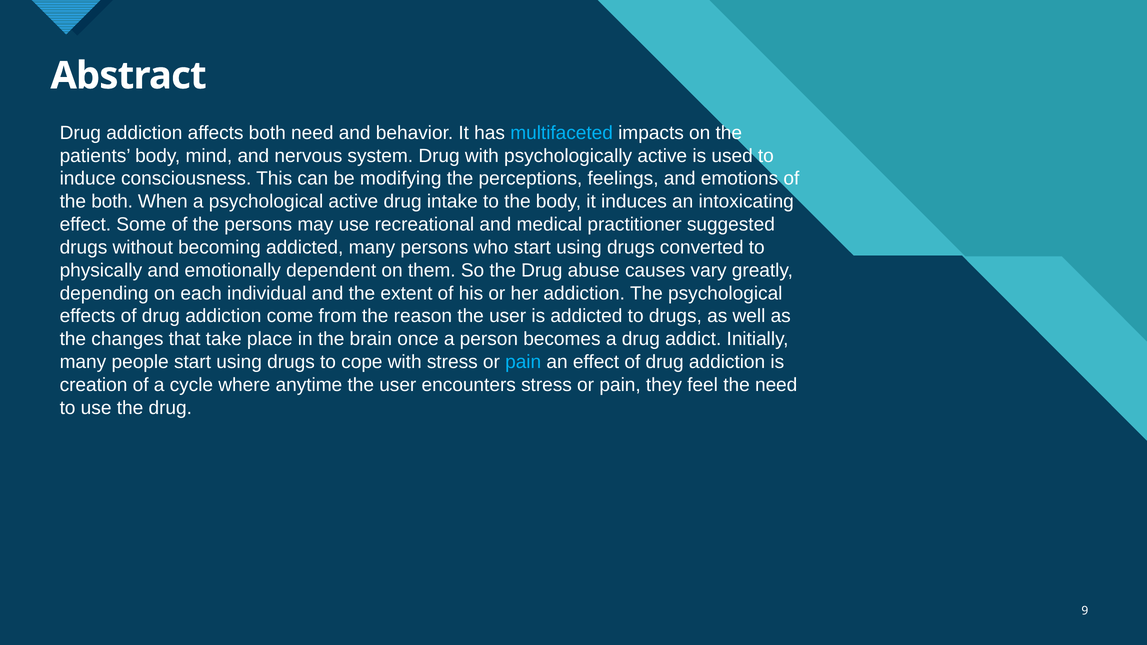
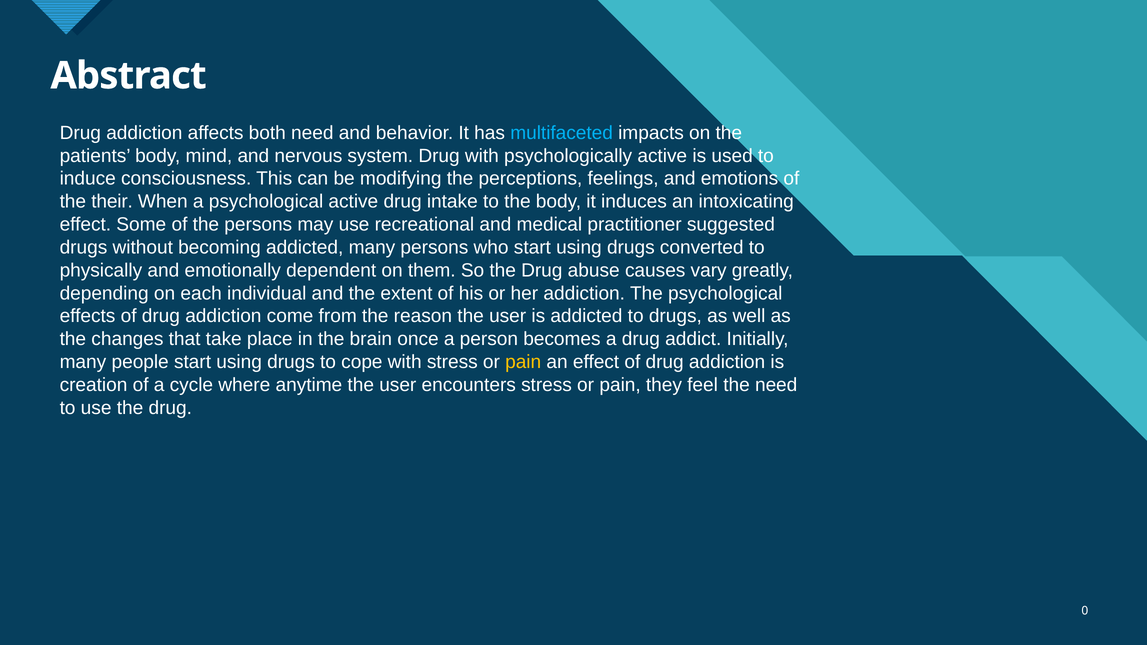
the both: both -> their (112, 202)
pain colour: light blue -> yellow (523, 362)
9: 9 -> 0 (1085, 611)
